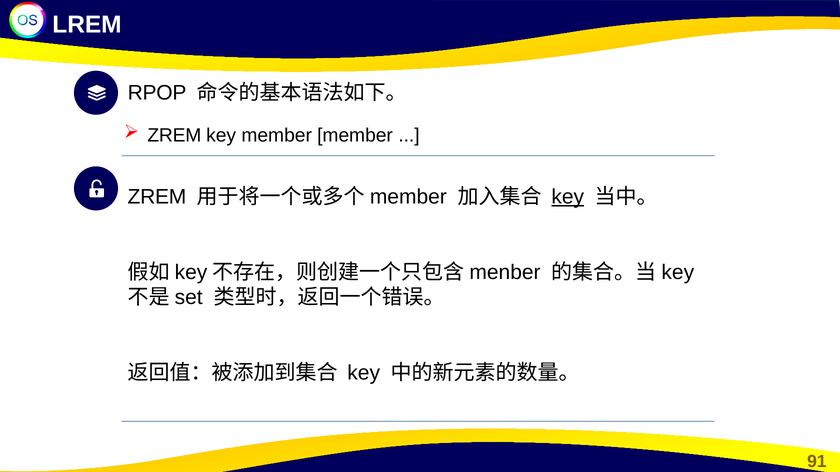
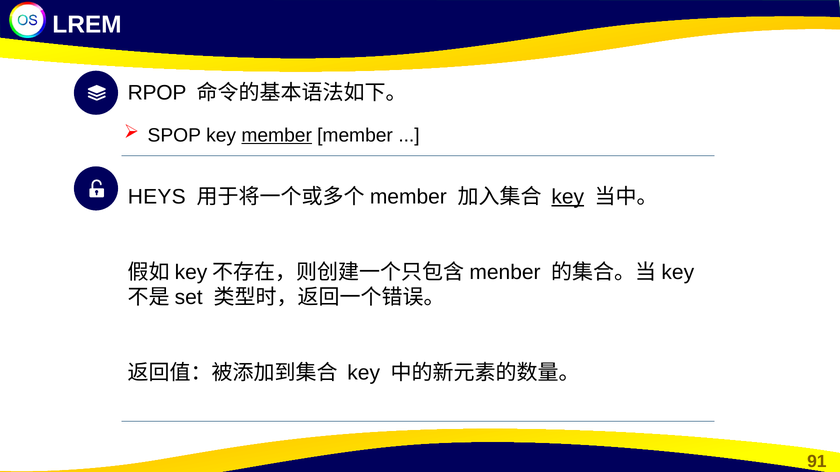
ZREM: ZREM -> SPOP (174, 135)
member underline: none -> present (277, 135)
ZREM: ZREM -> HEYS (157, 197)
